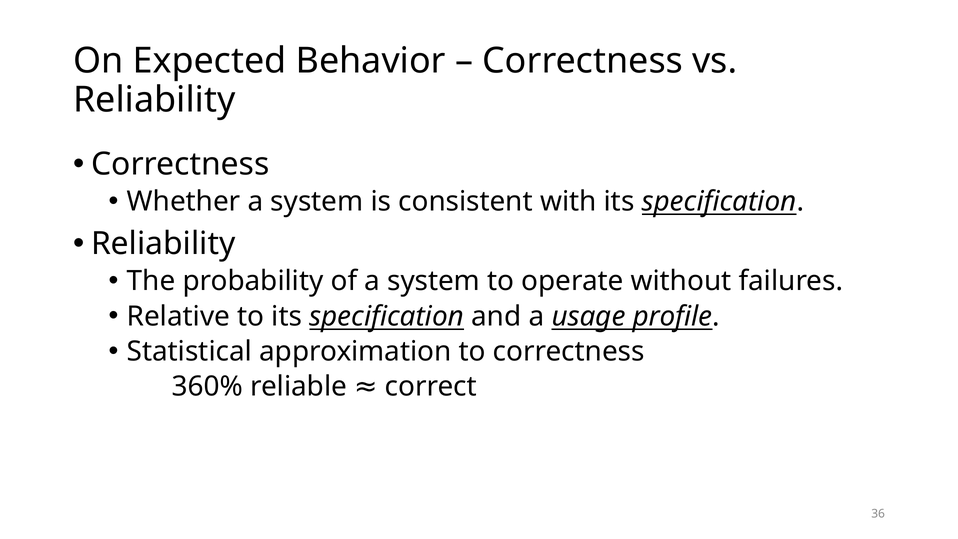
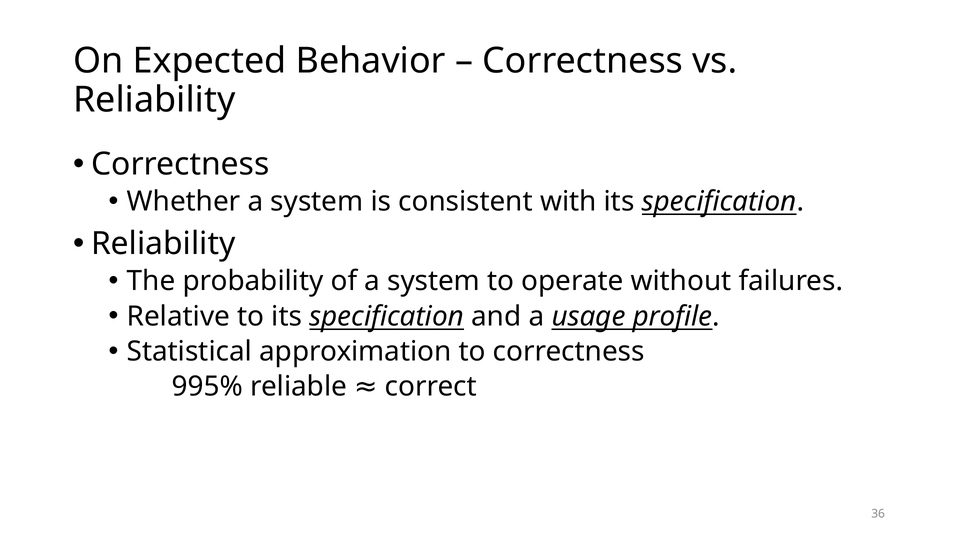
360%: 360% -> 995% (207, 387)
